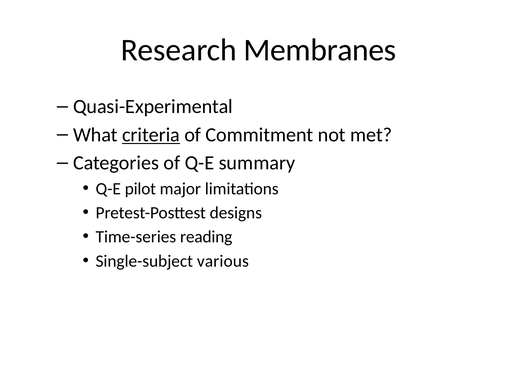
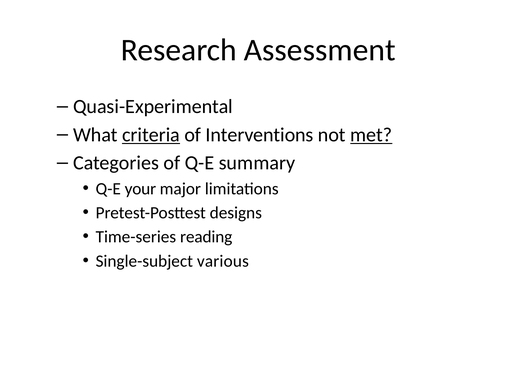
Membranes: Membranes -> Assessment (320, 50)
Commitment: Commitment -> Interventions (260, 135)
met underline: none -> present (371, 135)
pilot: pilot -> your (140, 189)
